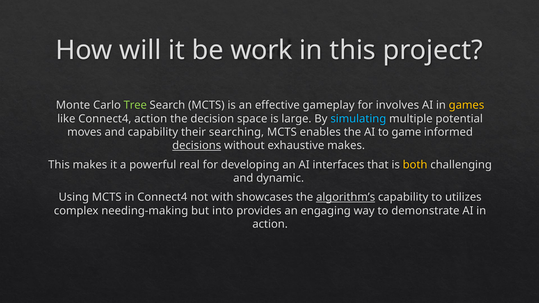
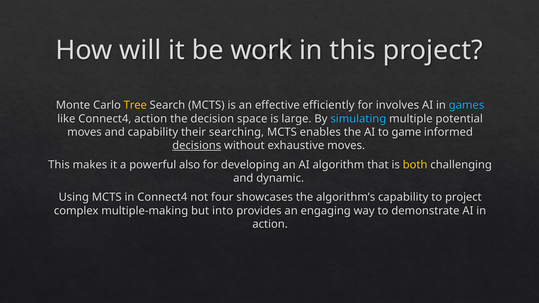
Tree colour: light green -> yellow (135, 105)
gameplay: gameplay -> efficiently (329, 105)
games colour: yellow -> light blue (466, 105)
exhaustive makes: makes -> moves (346, 146)
real: real -> also (190, 165)
interfaces: interfaces -> algorithm (338, 165)
with: with -> four (222, 197)
algorithm’s underline: present -> none (346, 197)
to utilizes: utilizes -> project (463, 197)
needing-making: needing-making -> multiple-making (145, 211)
